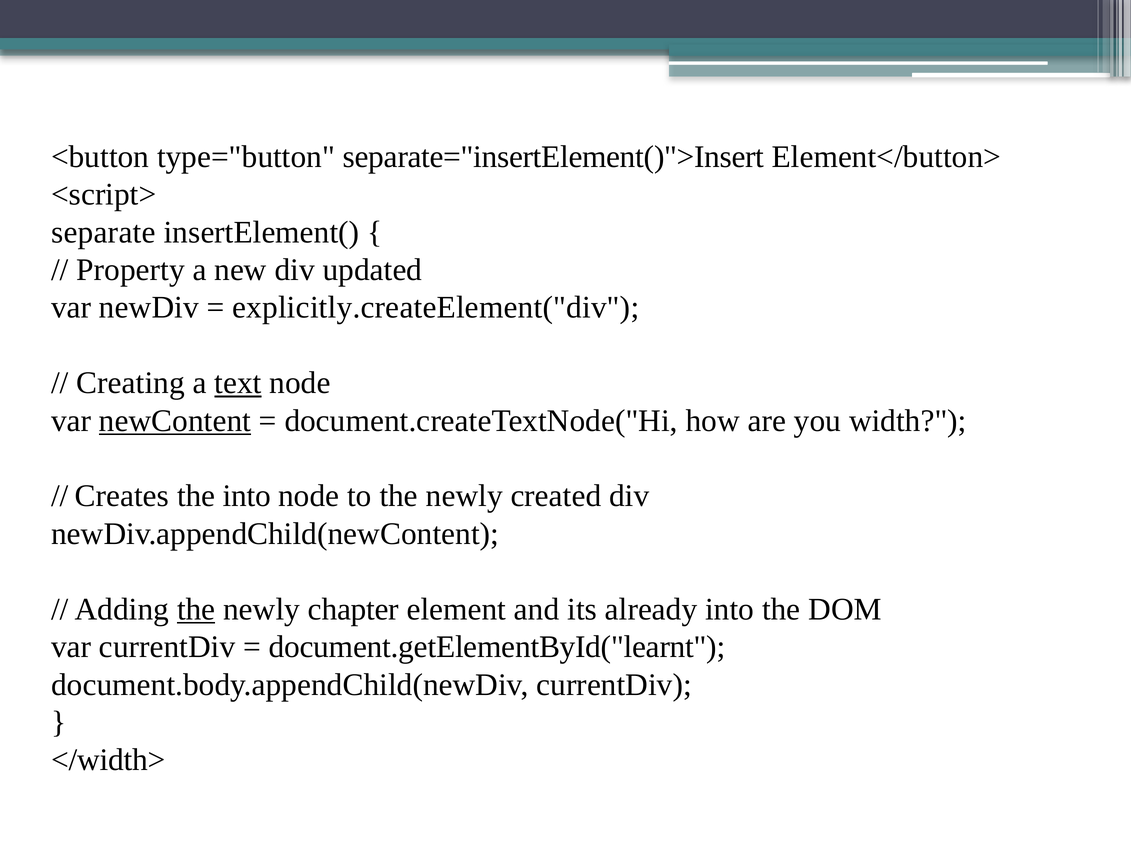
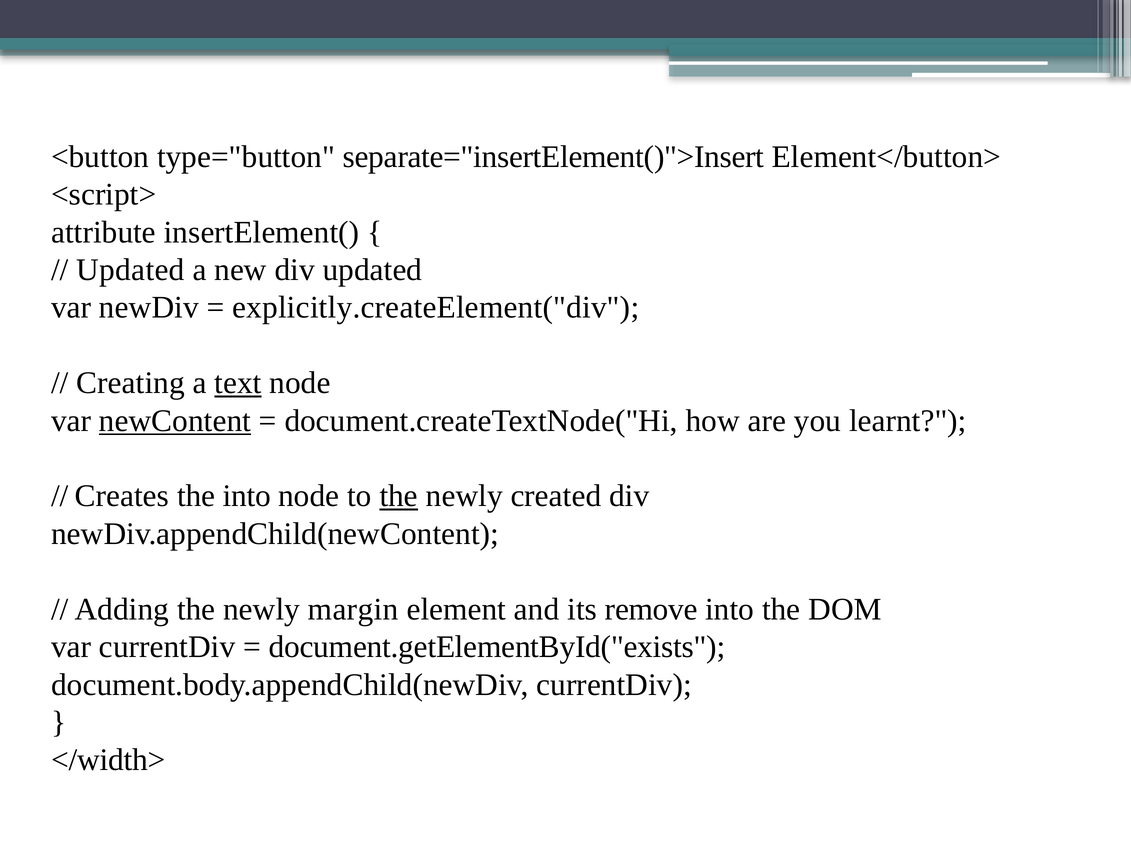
separate: separate -> attribute (104, 232)
Property: Property -> Updated (130, 270)
width: width -> learnt (908, 421)
the underline: none -> present (399, 496)
the underline: present -> none (196, 609)
chapter: chapter -> margin (353, 609)
already: already -> remove (651, 609)
document.getElementById("learnt: document.getElementById("learnt -> document.getElementById("exists (497, 647)
